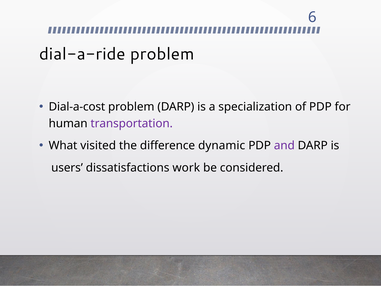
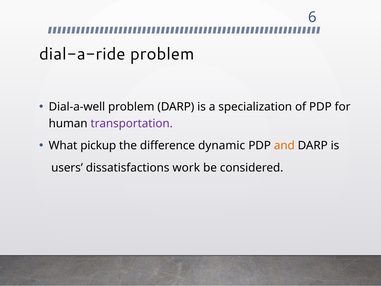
Dial-a-cost: Dial-a-cost -> Dial-a-well (77, 107)
visited: visited -> pickup (98, 146)
and colour: purple -> orange (284, 146)
